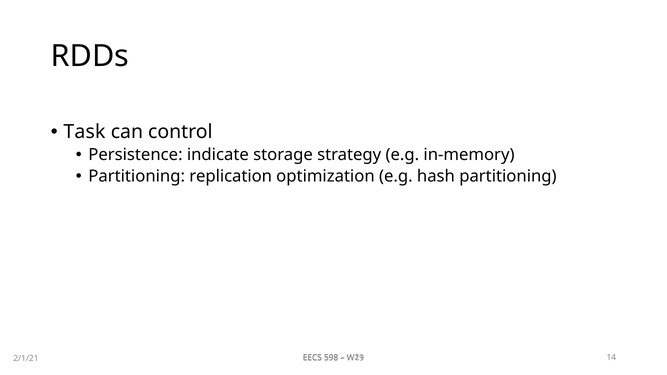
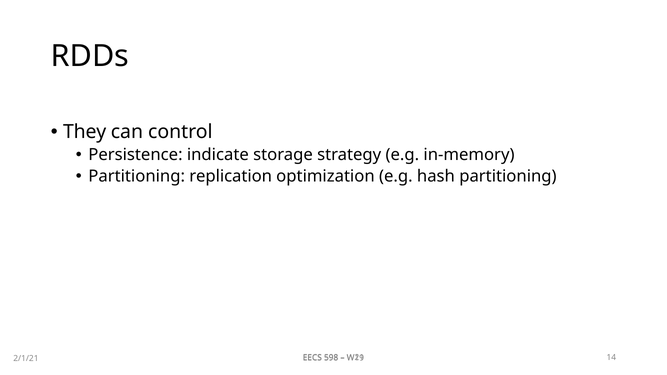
Task: Task -> They (85, 132)
